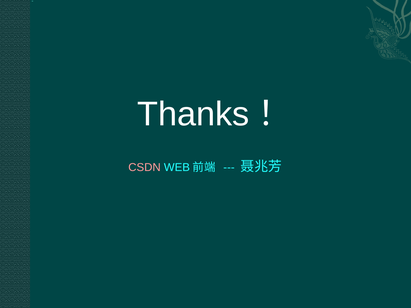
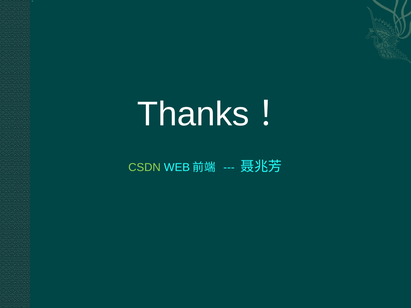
CSDN colour: pink -> light green (144, 168)
